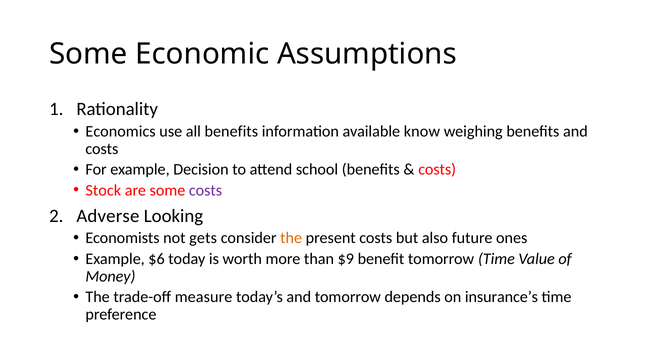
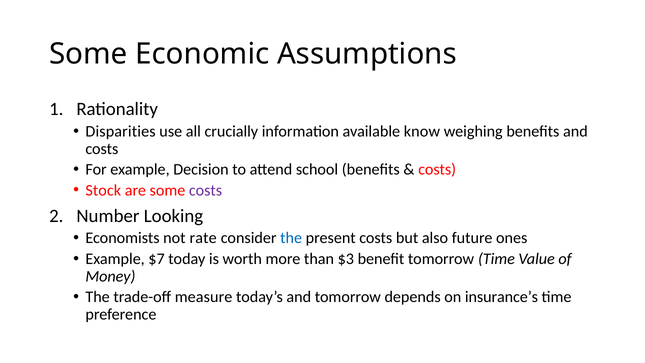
Economics: Economics -> Disparities (121, 131)
all benefits: benefits -> crucially (231, 131)
Adverse: Adverse -> Number (108, 216)
gets: gets -> rate (203, 238)
the colour: orange -> blue (291, 238)
$6: $6 -> $7 (157, 259)
$9: $9 -> $3 (346, 259)
